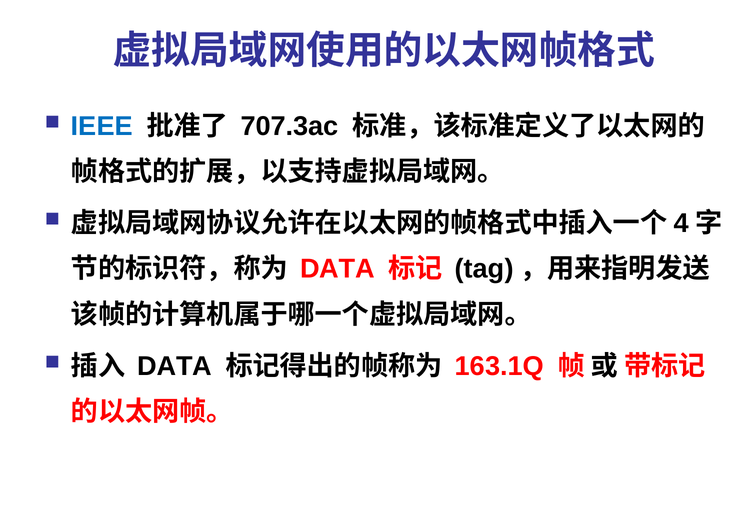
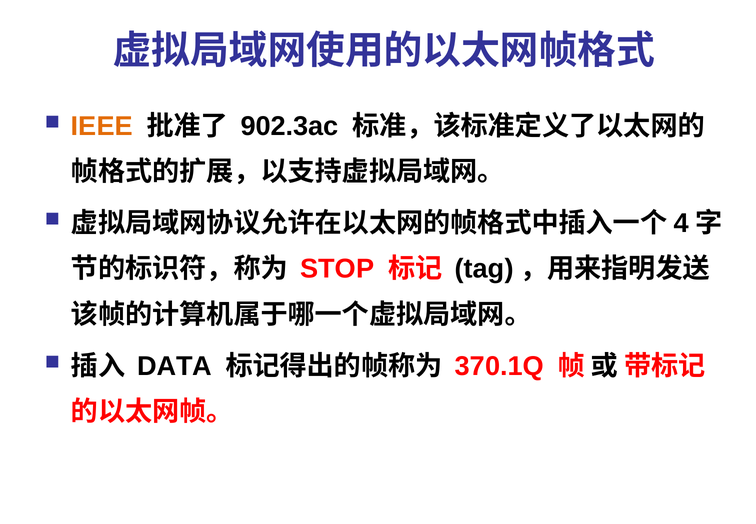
IEEE colour: blue -> orange (102, 126)
707.3ac: 707.3ac -> 902.3ac (289, 126)
DATA: DATA -> STOP (337, 269)
163.1Q: 163.1Q -> 370.1Q (499, 366)
